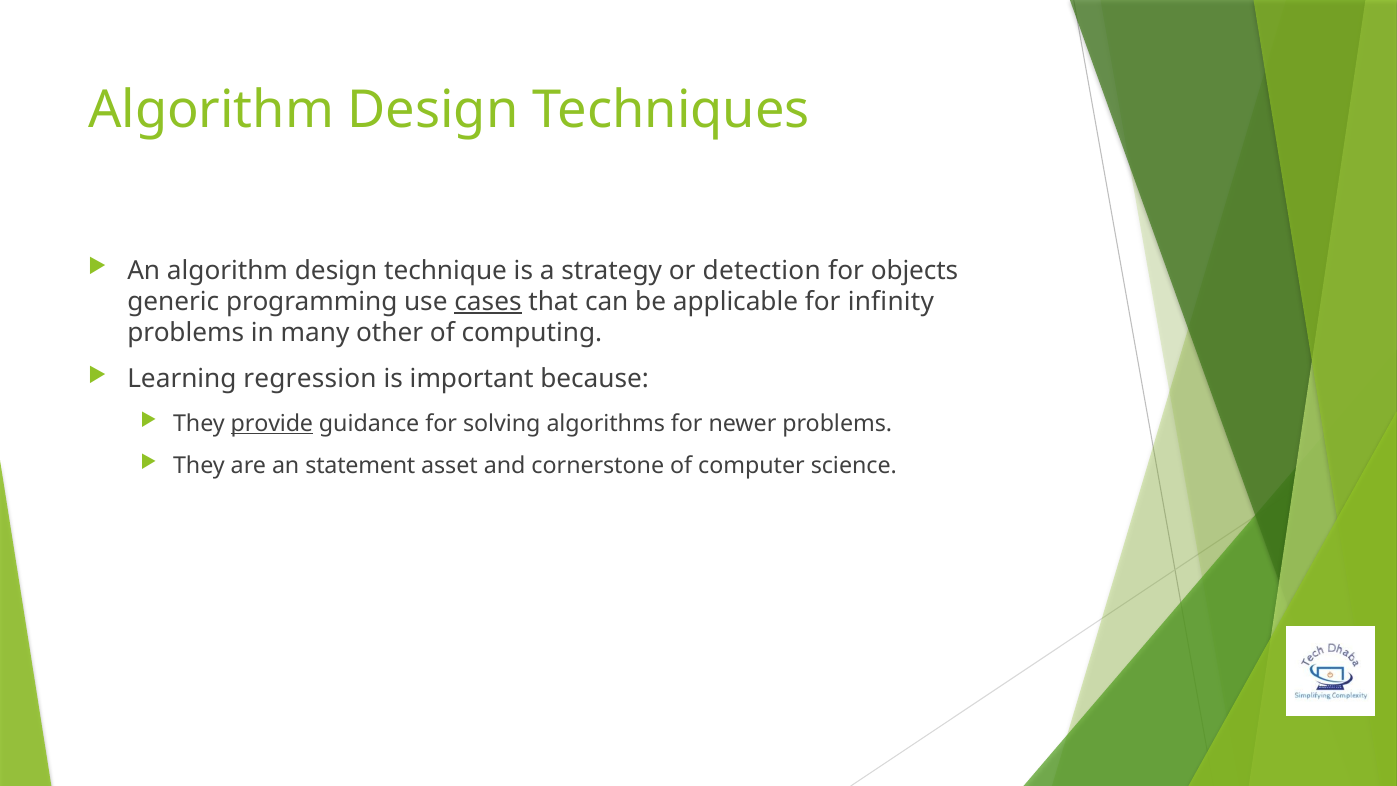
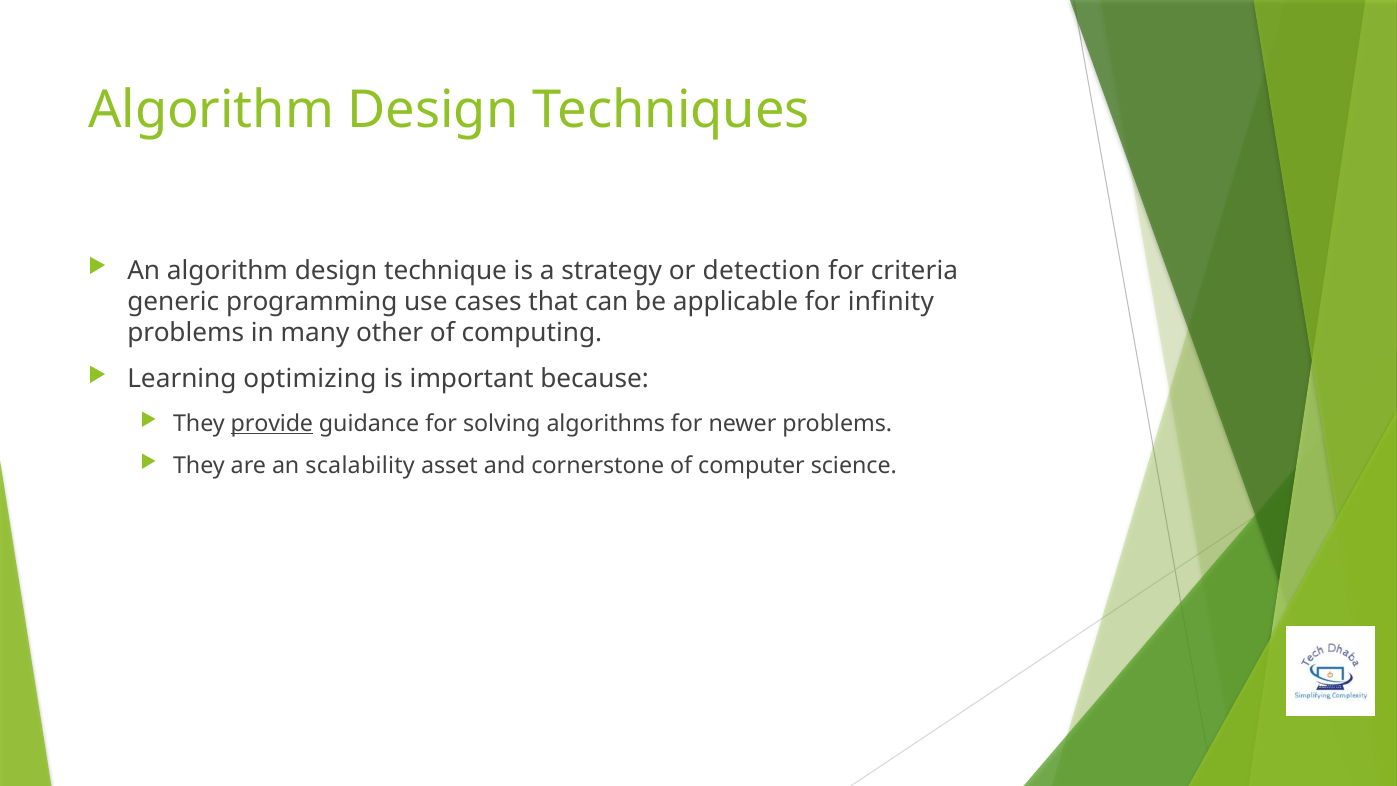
objects: objects -> criteria (914, 270)
cases underline: present -> none (488, 302)
regression: regression -> optimizing (310, 379)
statement: statement -> scalability (360, 466)
